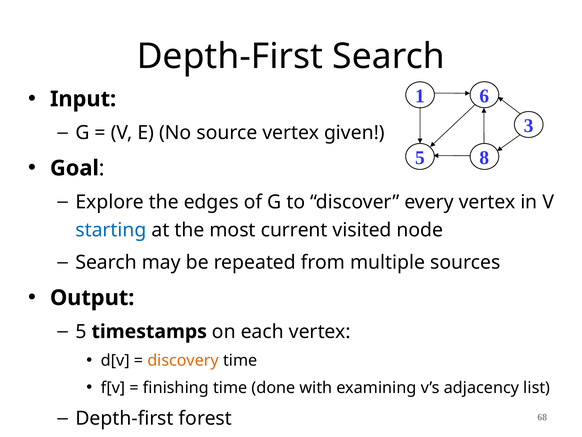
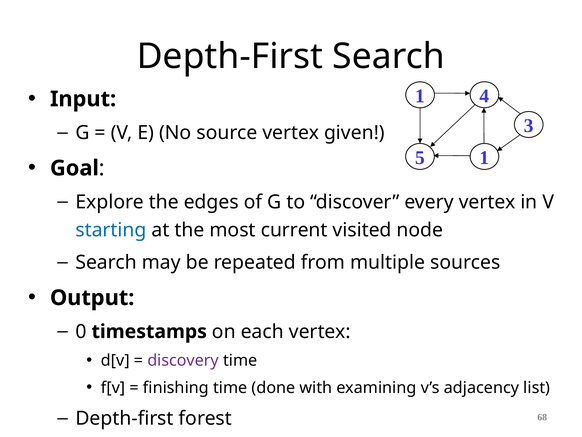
6: 6 -> 4 (484, 96)
5 8: 8 -> 1 (484, 158)
5: 5 -> 0 (81, 331)
discovery colour: orange -> purple (183, 360)
